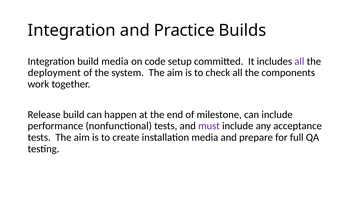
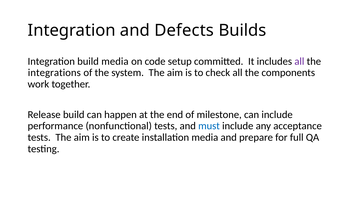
Practice: Practice -> Defects (184, 30)
deployment: deployment -> integrations (54, 73)
must colour: purple -> blue (209, 126)
